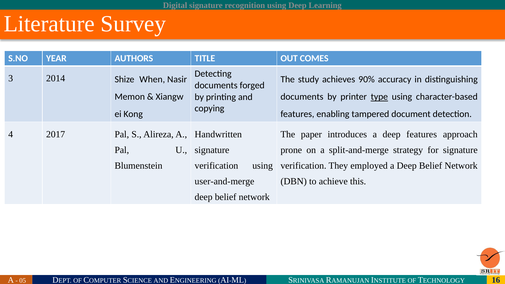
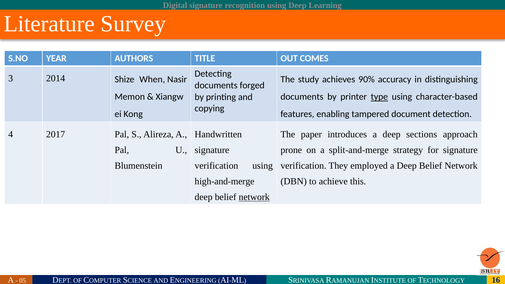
deep features: features -> sections (422, 134)
user-and-merge: user-and-merge -> high-and-merge (225, 181)
network underline: none -> present (254, 197)
